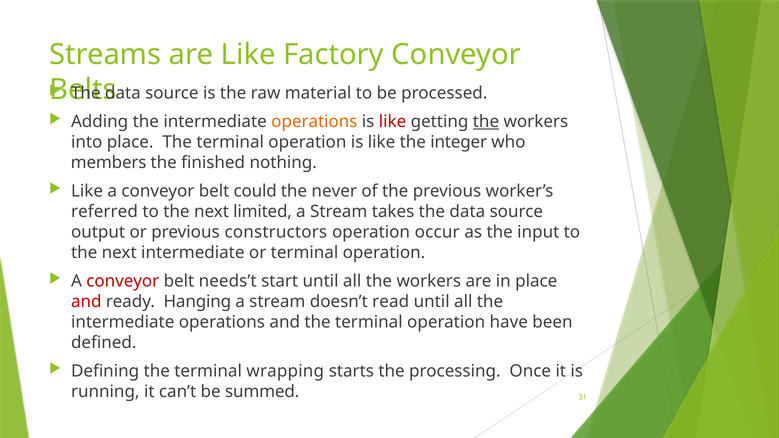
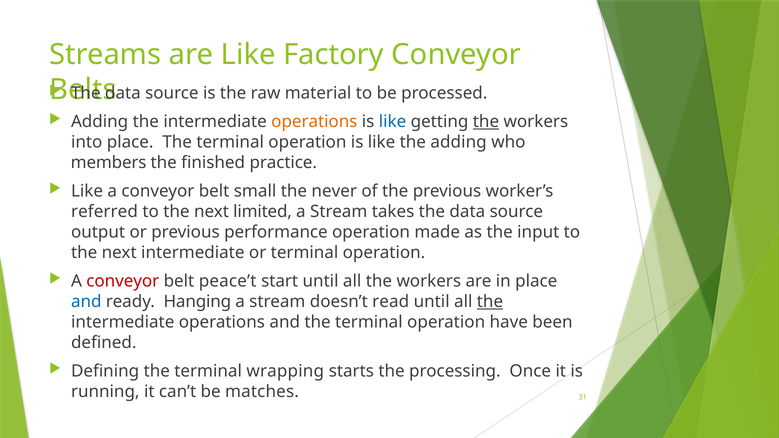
like colour: red -> blue (393, 122)
the integer: integer -> adding (459, 142)
nothing: nothing -> practice (283, 163)
could: could -> small (255, 191)
constructors: constructors -> performance (276, 232)
occur: occur -> made (437, 232)
needs’t: needs’t -> peace’t (228, 281)
and colour: red -> blue (86, 302)
the underline: none -> present (490, 302)
summed: summed -> matches (262, 392)
